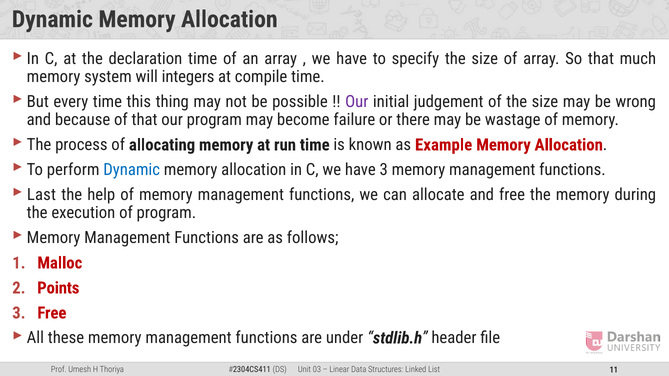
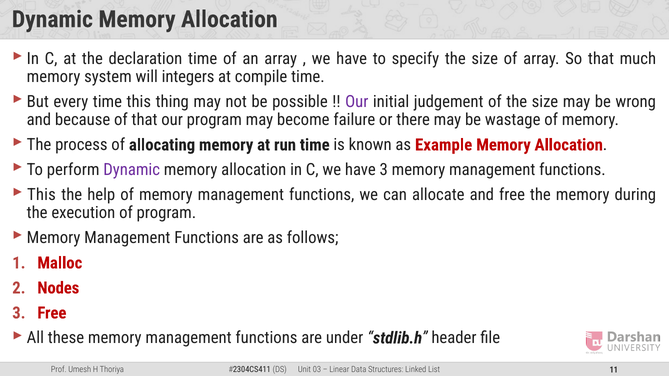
Dynamic colour: blue -> purple (132, 170)
Last: Last -> This (41, 195)
Points: Points -> Nodes (58, 288)
